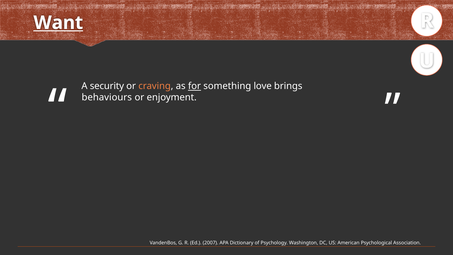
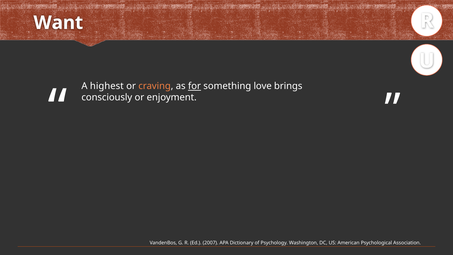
Want underline: present -> none (58, 23)
security: security -> highest (107, 86)
behaviours: behaviours -> consciously (107, 97)
